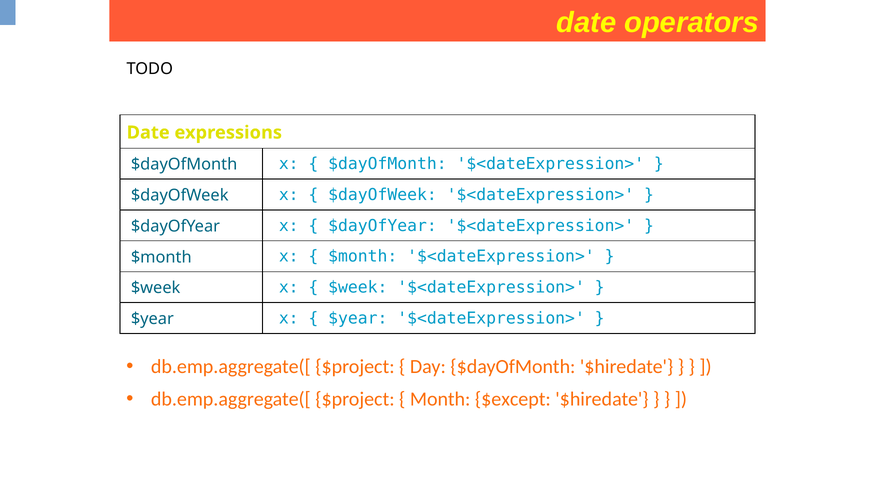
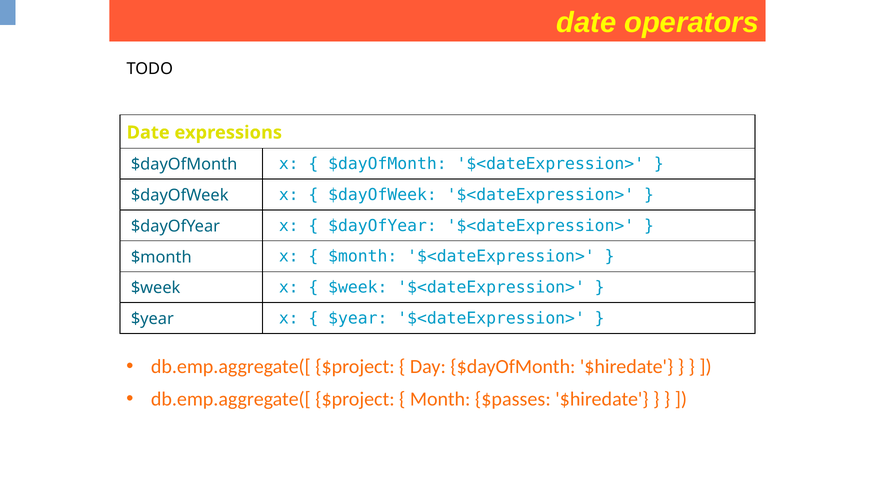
$except: $except -> $passes (513, 399)
